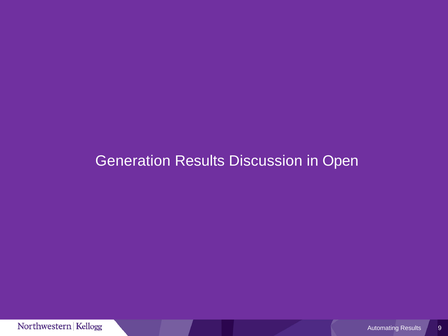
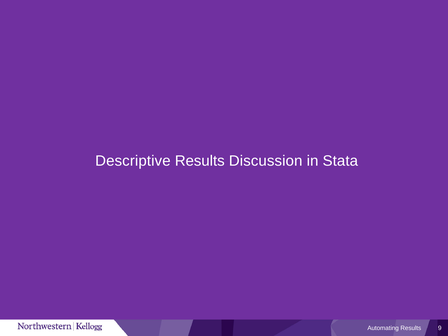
Generation: Generation -> Descriptive (133, 161)
Open: Open -> Stata (340, 161)
